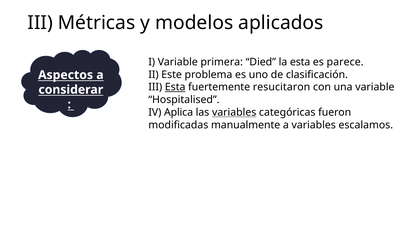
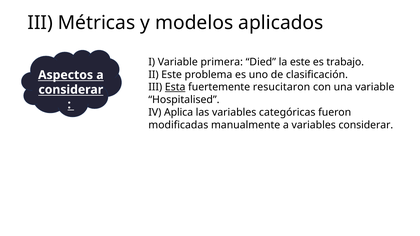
la esta: esta -> este (300, 62)
parece: parece -> trabajo (345, 62)
variables underline: present -> none (234, 112)
variables escalamos: escalamos -> considerar (366, 125)
